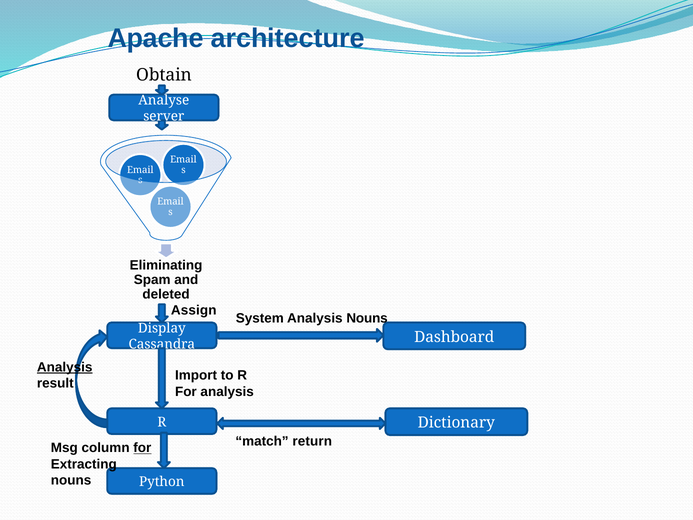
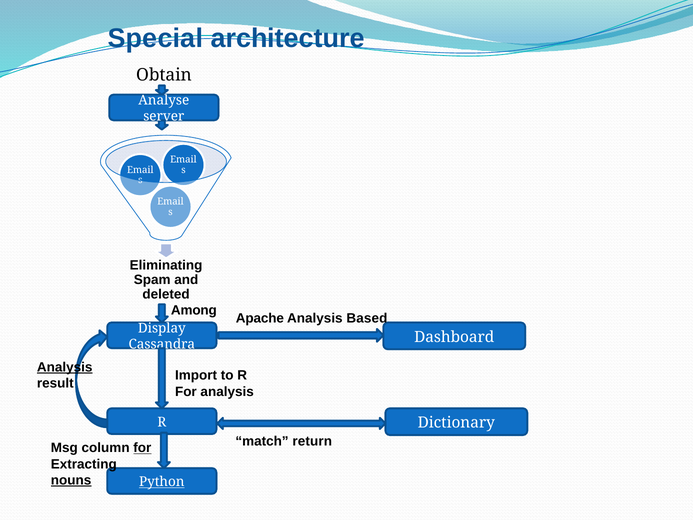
Apache: Apache -> Special (155, 39)
Assign: Assign -> Among (194, 310)
System: System -> Apache (260, 318)
Analysis Nouns: Nouns -> Based (367, 318)
nouns underline: none -> present (71, 480)
Python underline: none -> present (162, 482)
